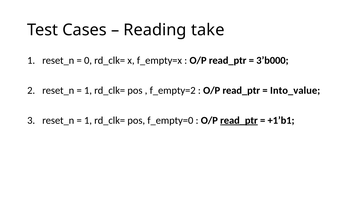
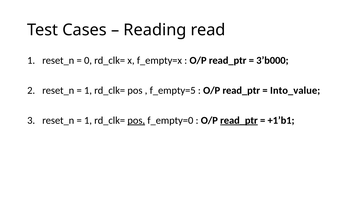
take: take -> read (208, 30)
f_empty=2: f_empty=2 -> f_empty=5 (173, 90)
pos underline: none -> present (136, 120)
